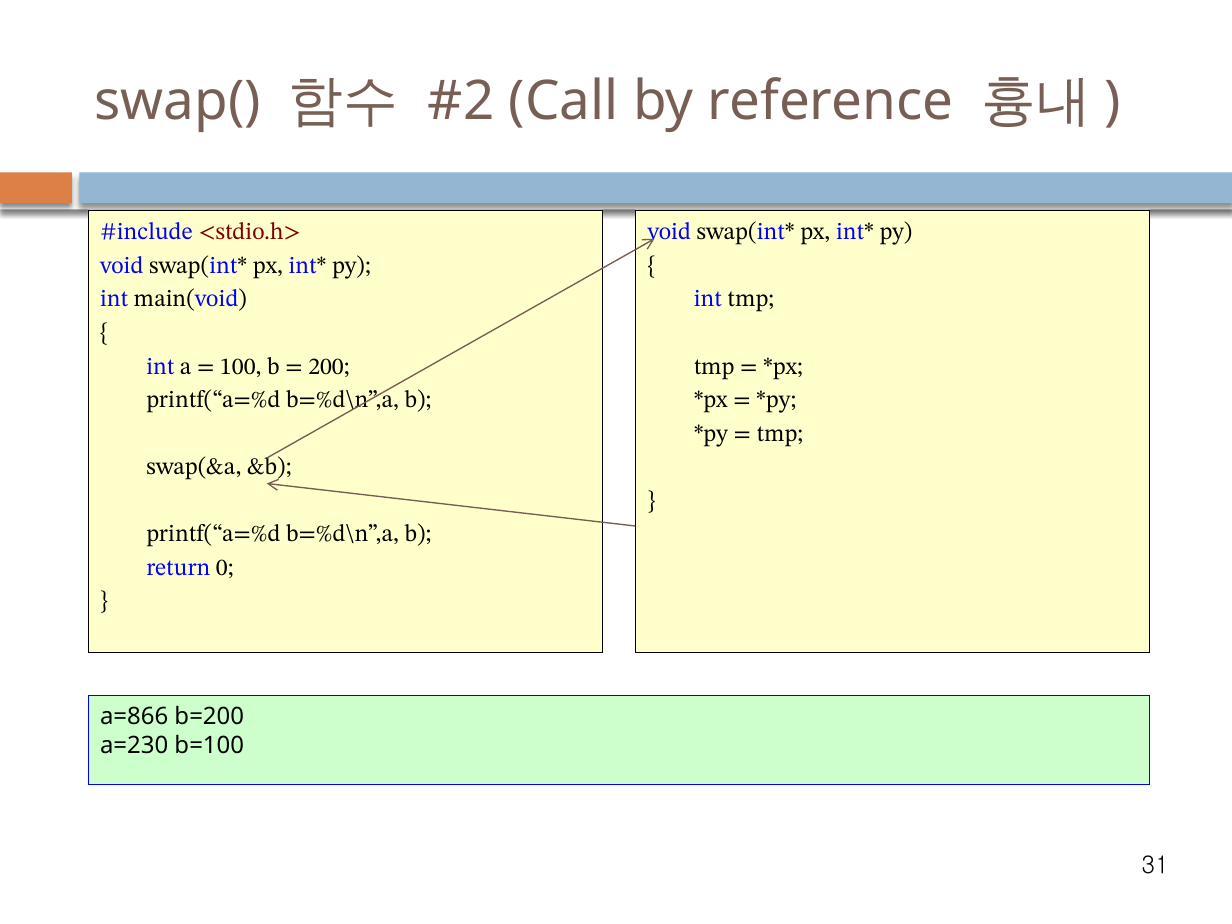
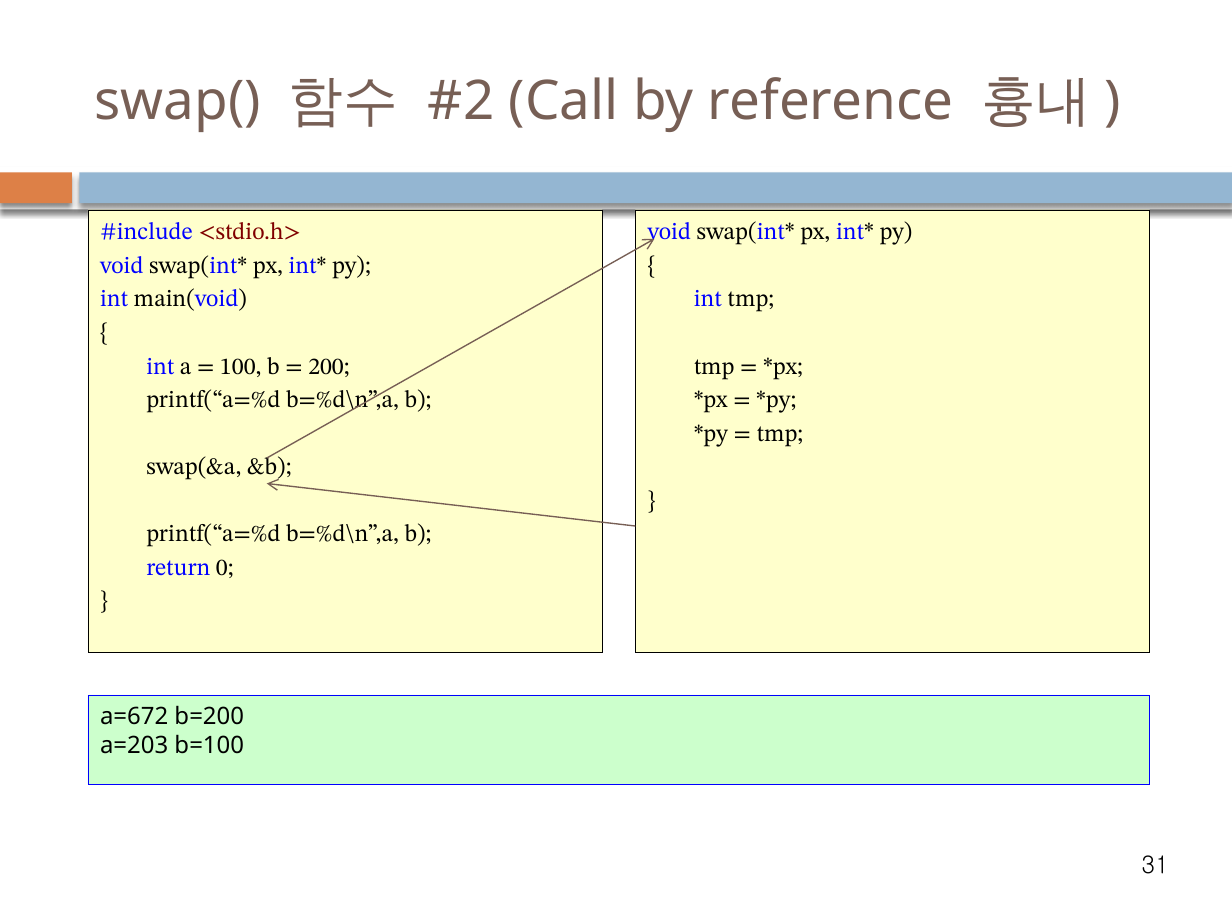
a=866: a=866 -> a=672 (134, 717)
a=230: a=230 -> a=203 (134, 746)
